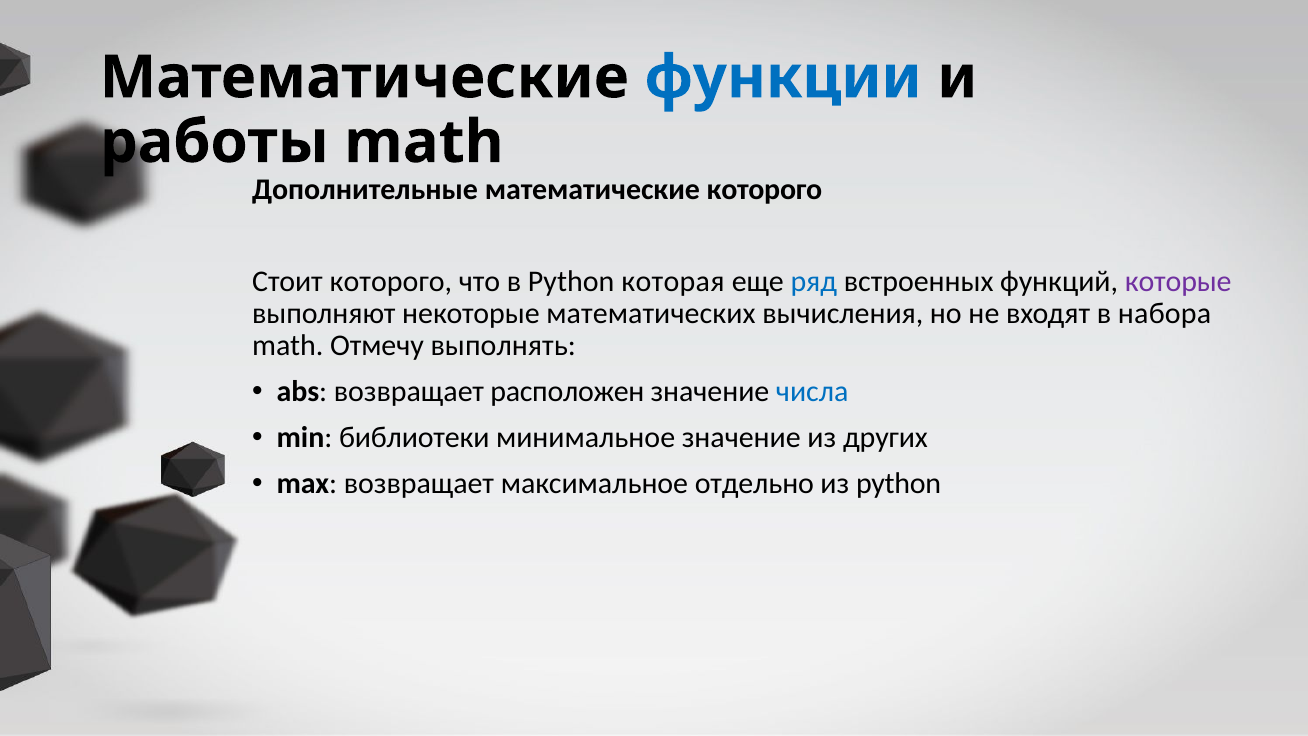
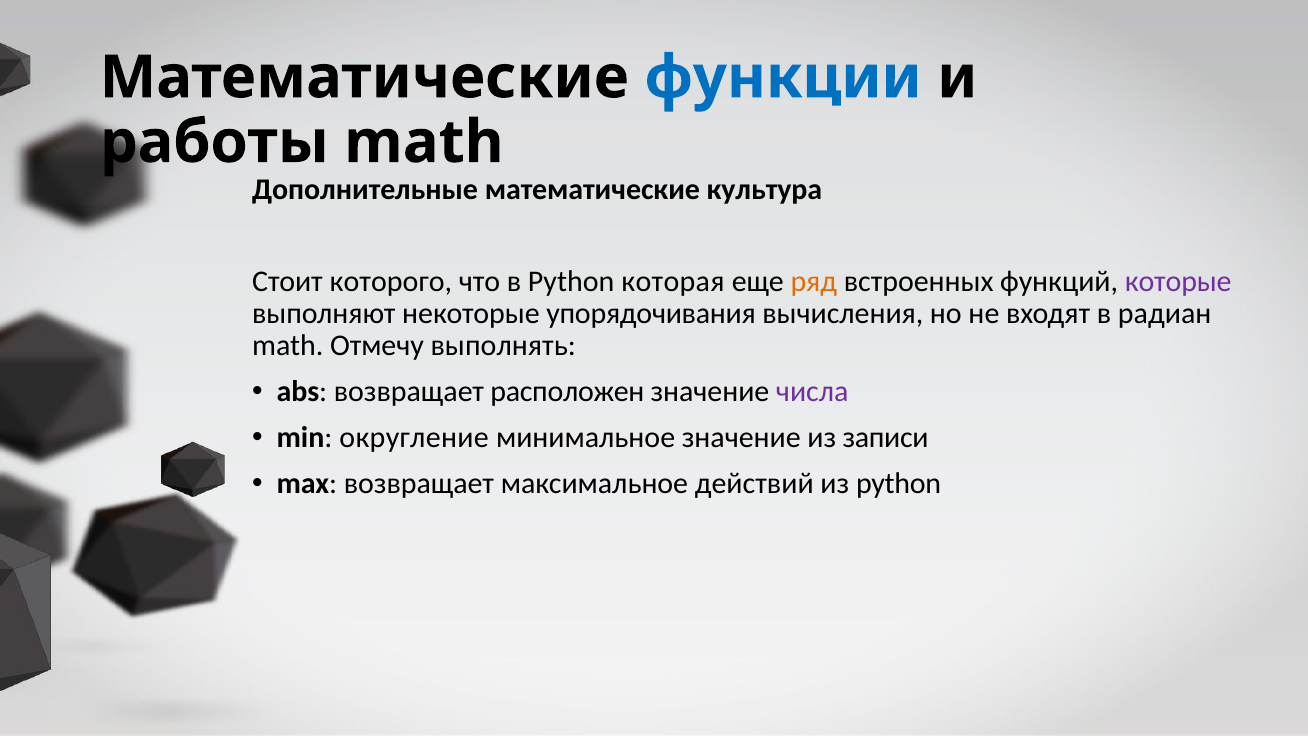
математические которого: которого -> культура (764, 189)
ряд colour: blue -> orange (814, 281)
математических: математических -> упорядочивания (651, 314)
набора: набора -> радиан (1165, 314)
числа colour: blue -> purple (812, 392)
библиотеки: библиотеки -> округление (414, 438)
других: других -> записи (886, 438)
отдельно: отдельно -> действий (754, 484)
